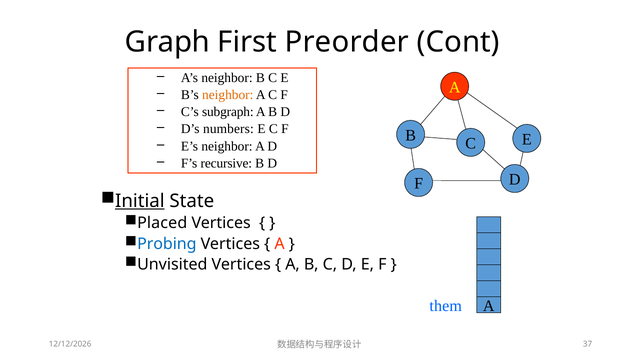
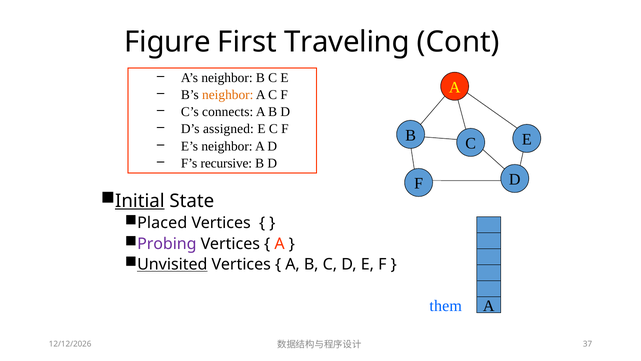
Graph: Graph -> Figure (168, 42)
Preorder: Preorder -> Traveling (347, 42)
subgraph: subgraph -> connects (228, 112)
numbers: numbers -> assigned (228, 129)
Probing colour: blue -> purple (167, 243)
Unvisited underline: none -> present (172, 264)
